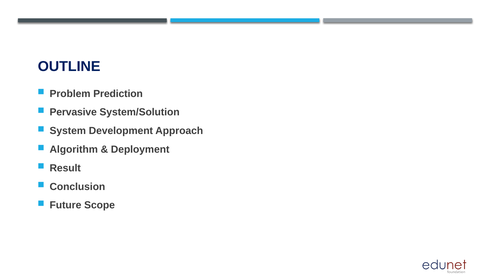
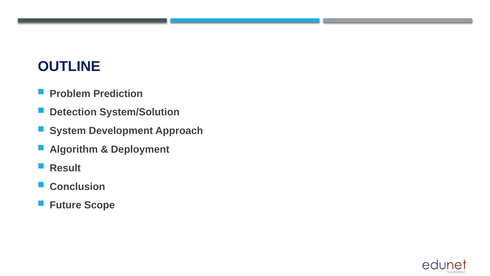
Pervasive: Pervasive -> Detection (73, 112)
